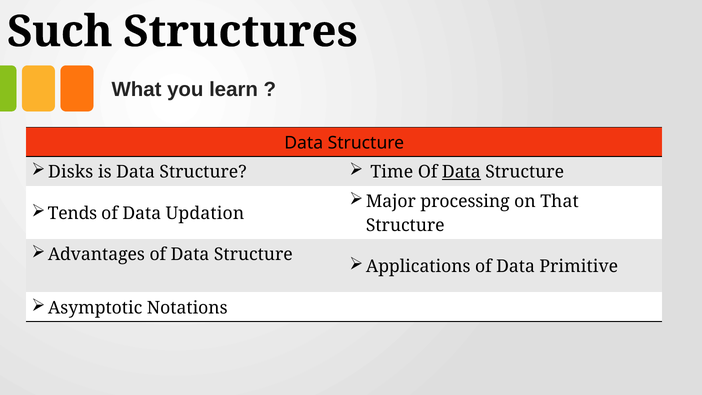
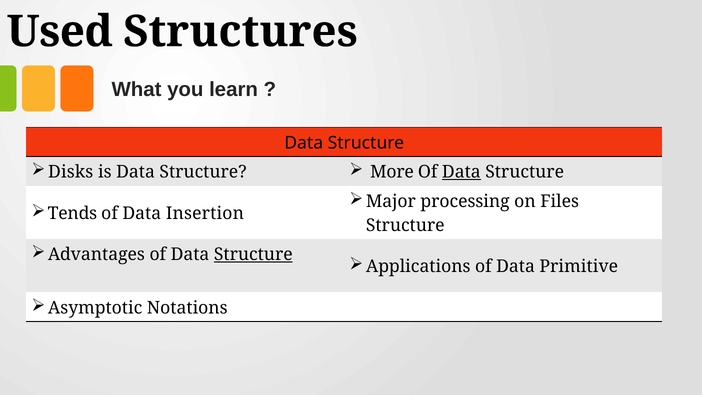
Such: Such -> Used (60, 32)
Time: Time -> More (392, 172)
That: That -> Files (560, 201)
Updation: Updation -> Insertion (205, 213)
Structure underline: none -> present (253, 255)
